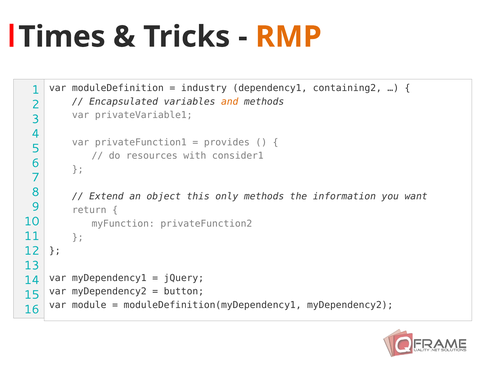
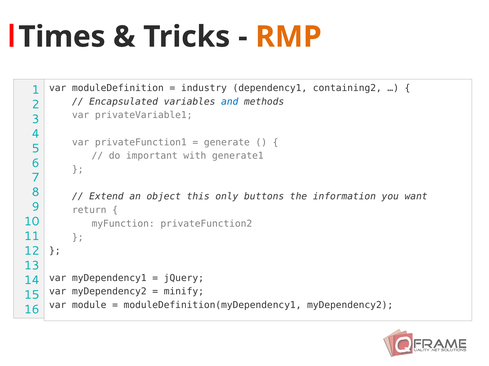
and colour: orange -> blue (230, 102)
provides: provides -> generate (227, 143)
resources: resources -> important (152, 156)
consider1: consider1 -> generate1 (238, 156)
only methods: methods -> buttons (264, 197)
button: button -> minify (184, 292)
